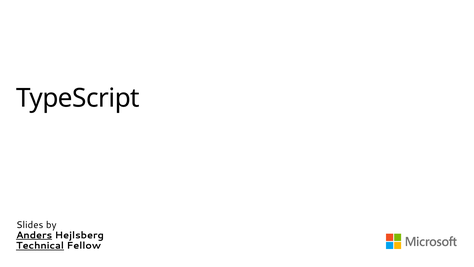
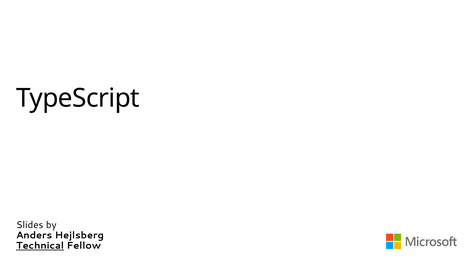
Anders underline: present -> none (34, 235)
